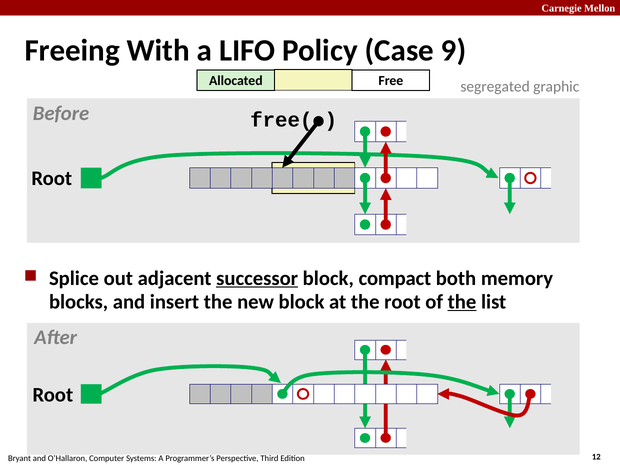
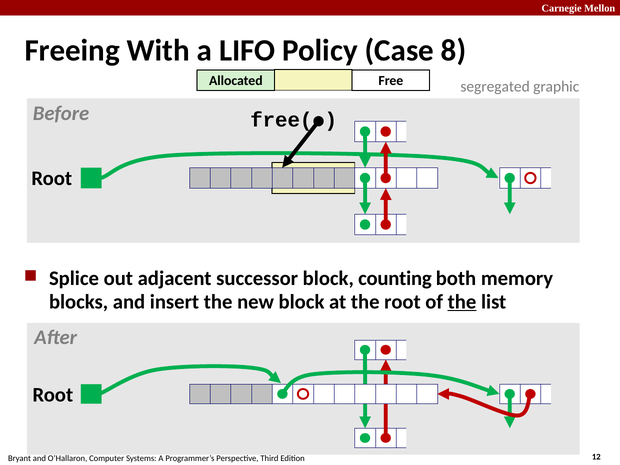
9: 9 -> 8 (454, 50)
successor underline: present -> none (257, 278)
compact: compact -> counting (395, 278)
